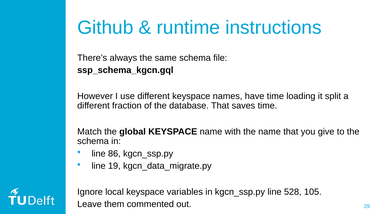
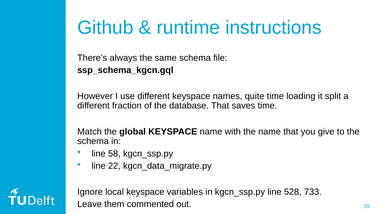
have: have -> quite (255, 96)
86: 86 -> 58 (114, 154)
19: 19 -> 22 (114, 166)
105: 105 -> 733 (313, 192)
